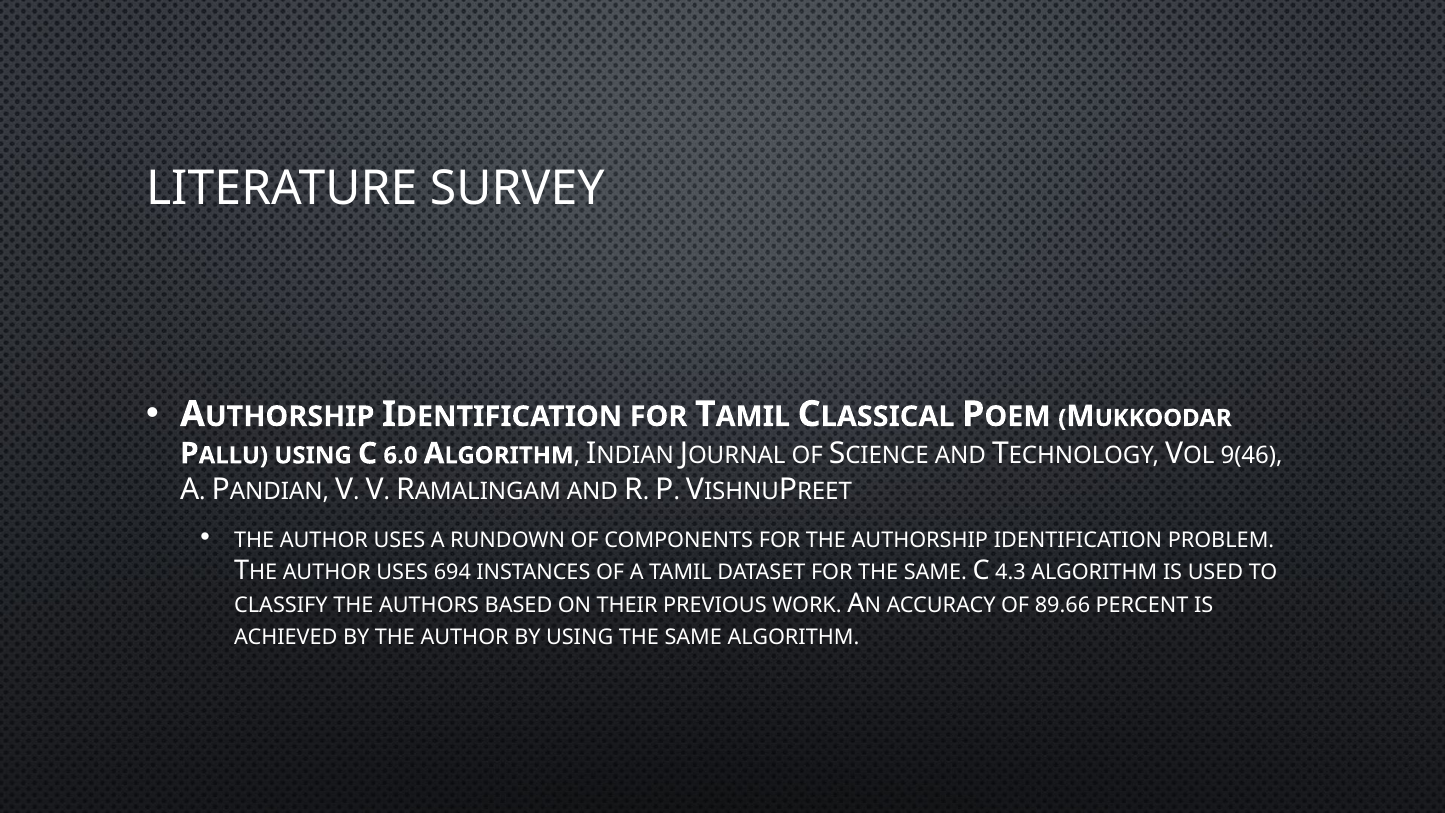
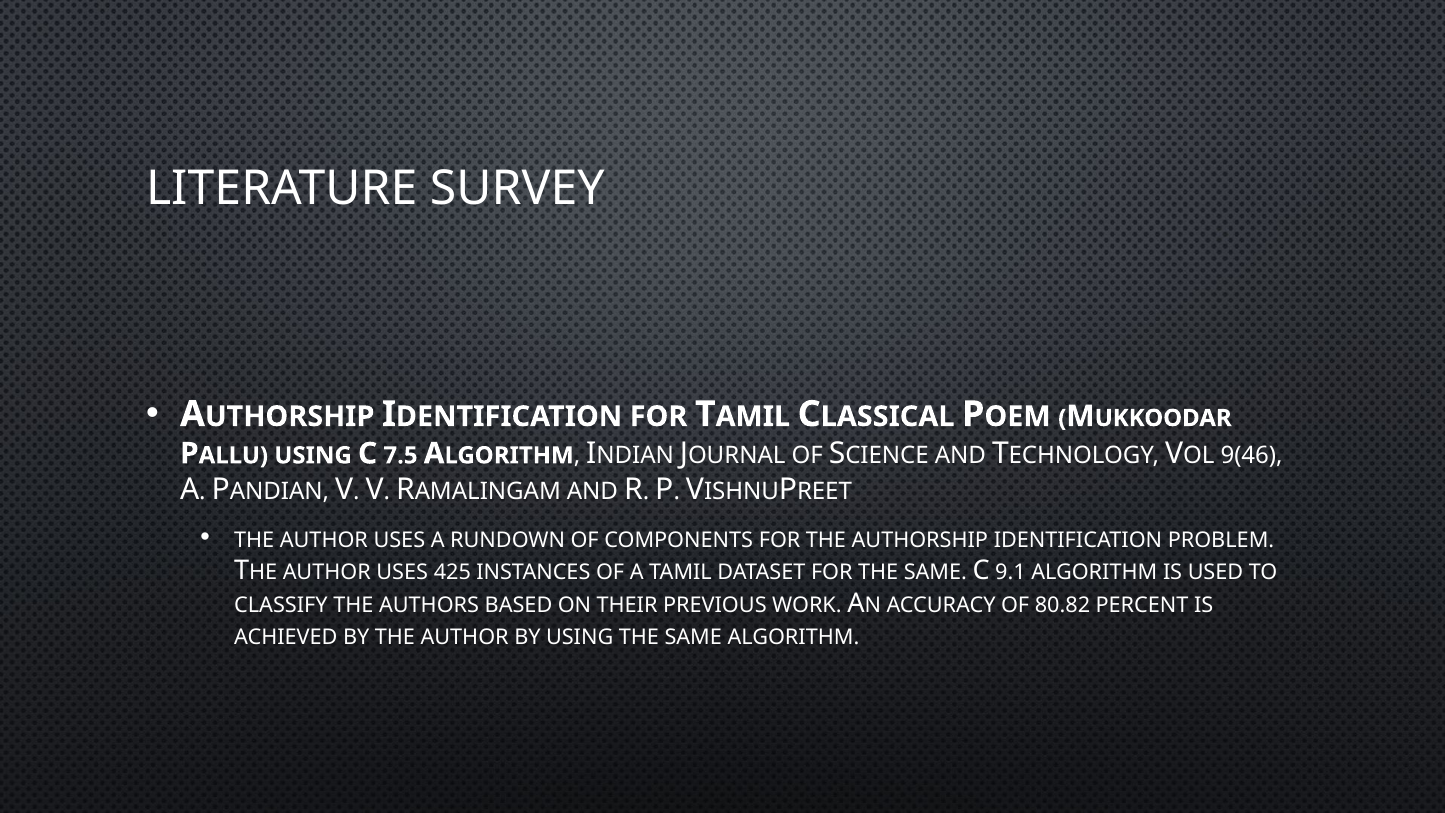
6.0: 6.0 -> 7.5 (401, 455)
694: 694 -> 425 (452, 572)
4.3: 4.3 -> 9.1 (1010, 572)
89.66: 89.66 -> 80.82 (1062, 605)
